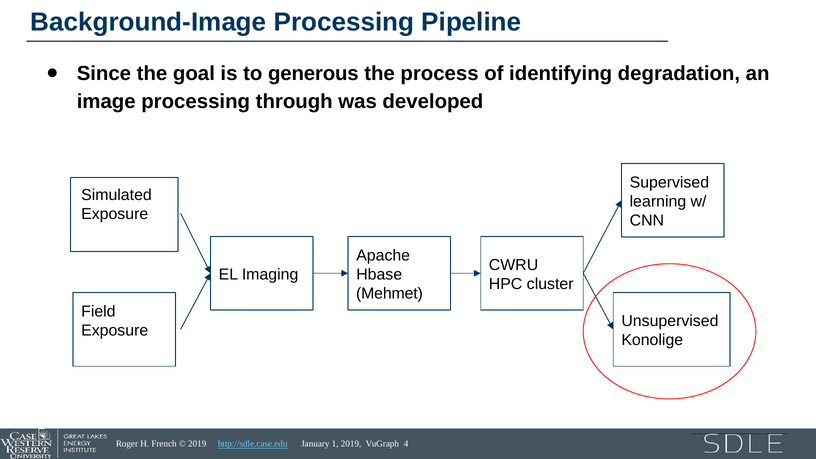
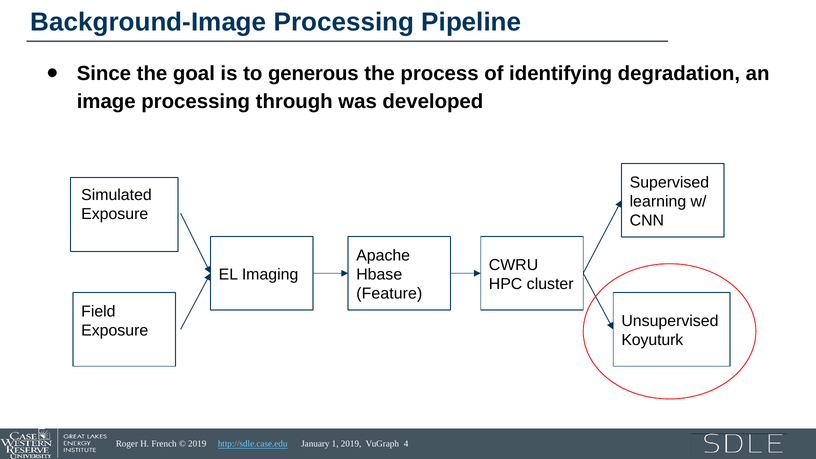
Mehmet: Mehmet -> Feature (389, 293)
Konolige: Konolige -> Koyuturk (652, 340)
